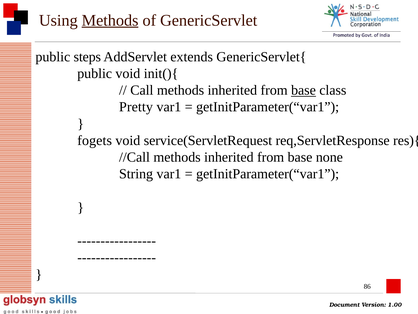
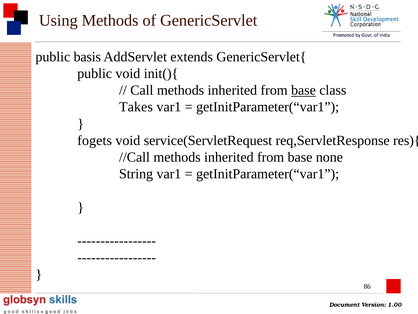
Methods underline: present -> none (110, 20)
steps: steps -> basis (87, 57)
Pretty: Pretty -> Takes (136, 107)
